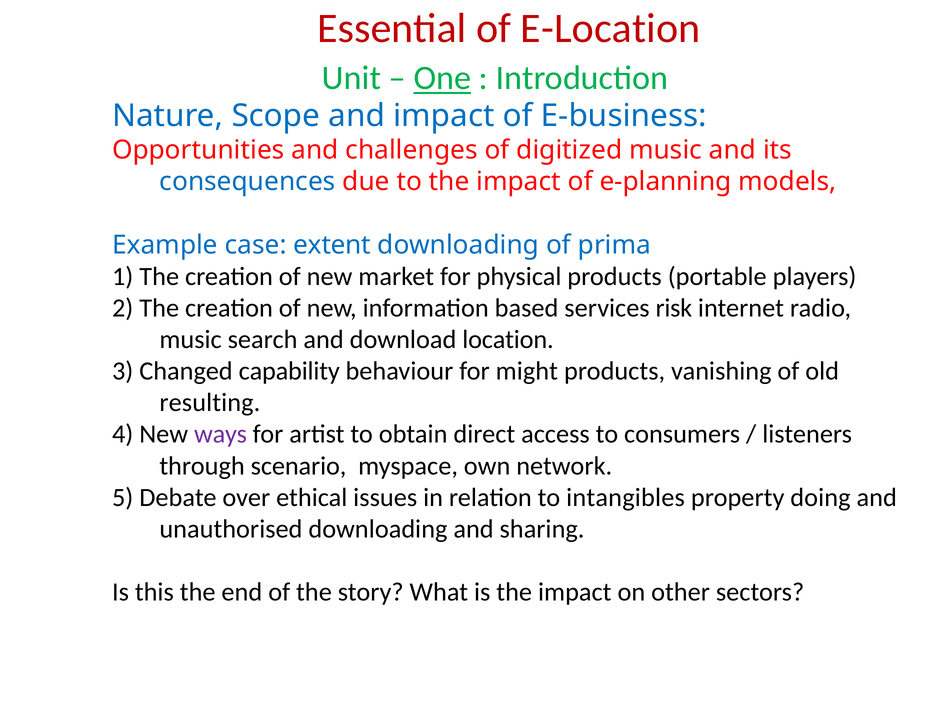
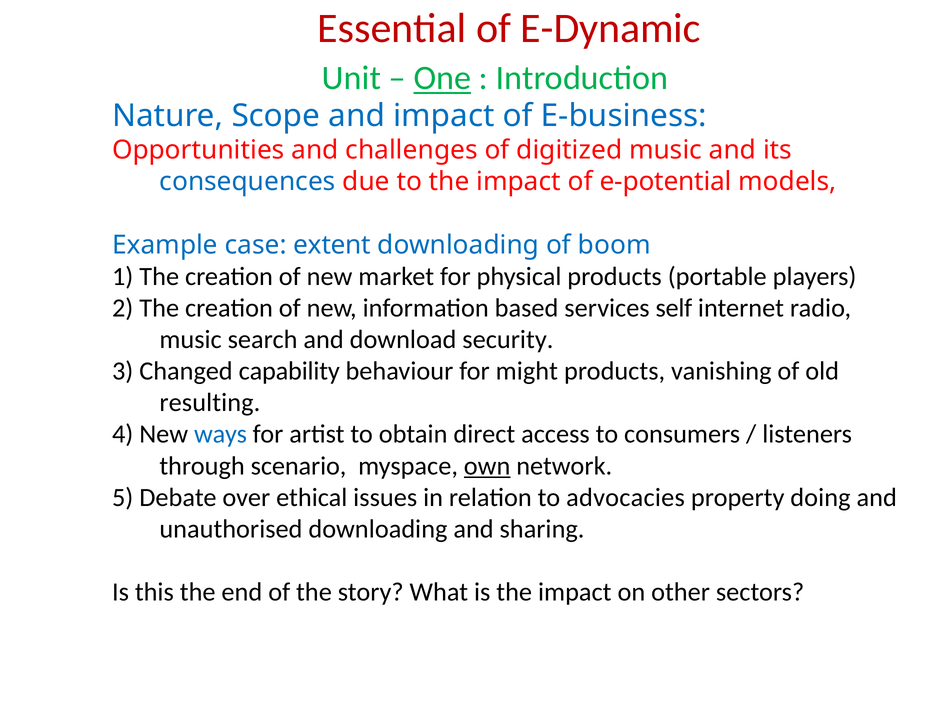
E-Location: E-Location -> E-Dynamic (611, 28)
e-planning: e-planning -> e-potential (666, 182)
prima: prima -> boom (614, 245)
risk: risk -> self (674, 308)
location: location -> security (508, 340)
ways colour: purple -> blue (221, 434)
own underline: none -> present (487, 466)
intangibles: intangibles -> advocacies (626, 498)
